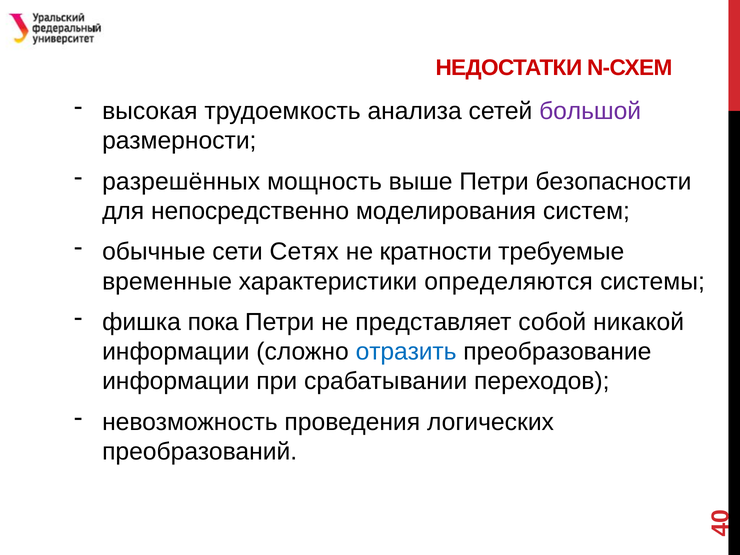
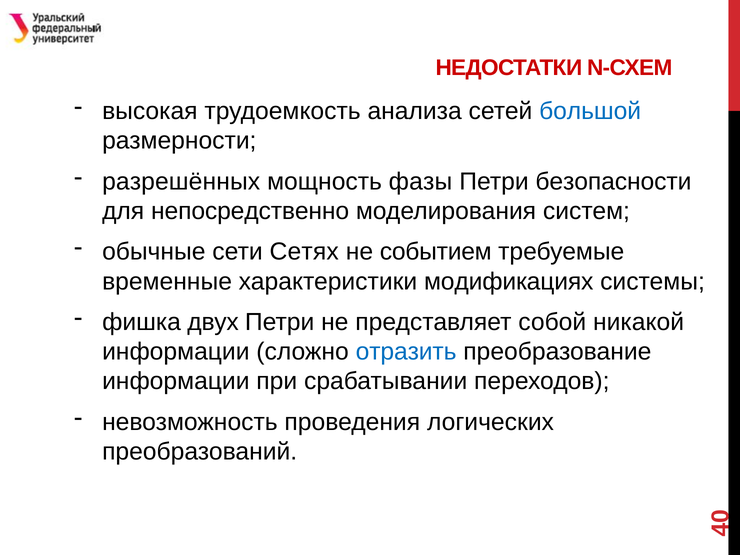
большой colour: purple -> blue (590, 111)
выше: выше -> фазы (420, 182)
кратности: кратности -> событием (436, 252)
определяются: определяются -> модификациях (509, 281)
пока: пока -> двух (213, 322)
